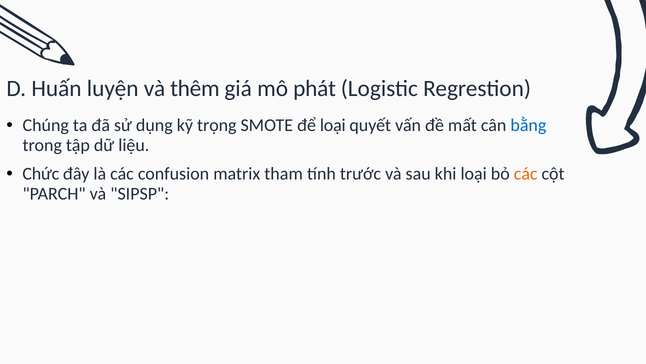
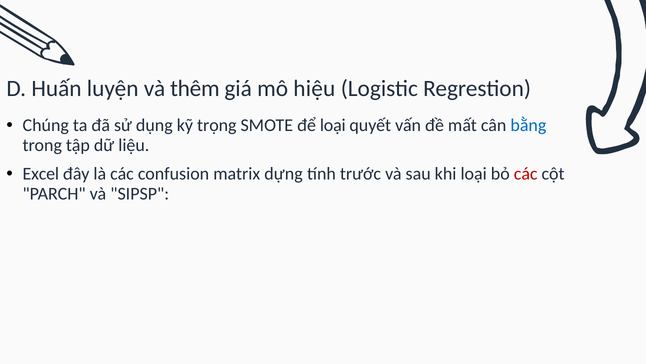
phát: phát -> hiệu (314, 89)
Chức: Chức -> Excel (41, 174)
tham: tham -> dựng (284, 174)
các colour: orange -> red (526, 174)
